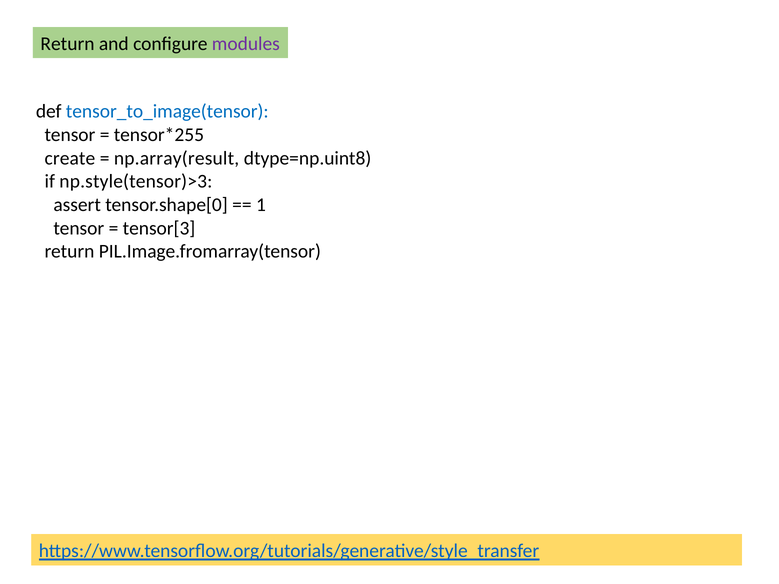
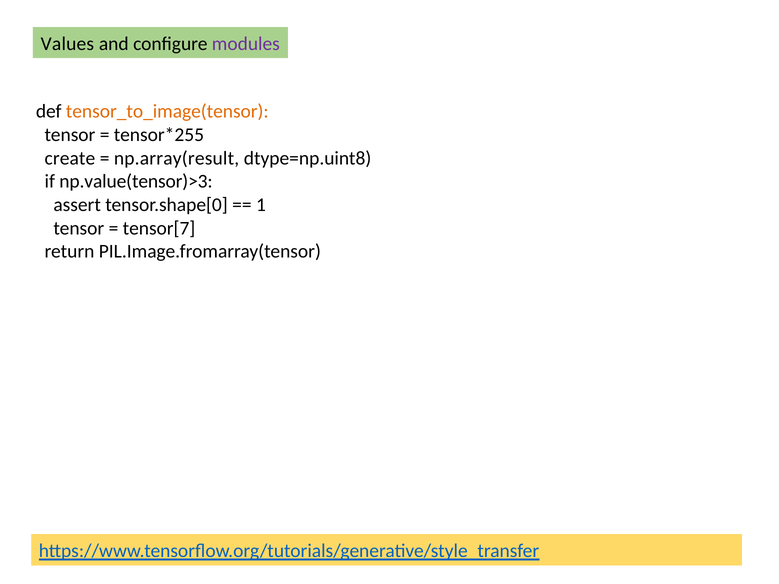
Return: Return -> Values (67, 44)
tensor_to_image(tensor colour: blue -> orange (167, 111)
np.style(tensor)>3: np.style(tensor)>3 -> np.value(tensor)>3 (136, 182)
tensor[3: tensor[3 -> tensor[7 (159, 228)
